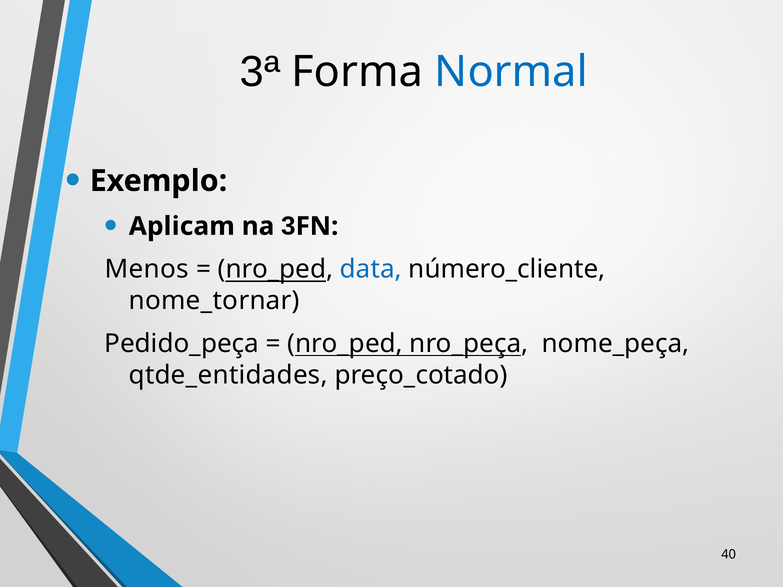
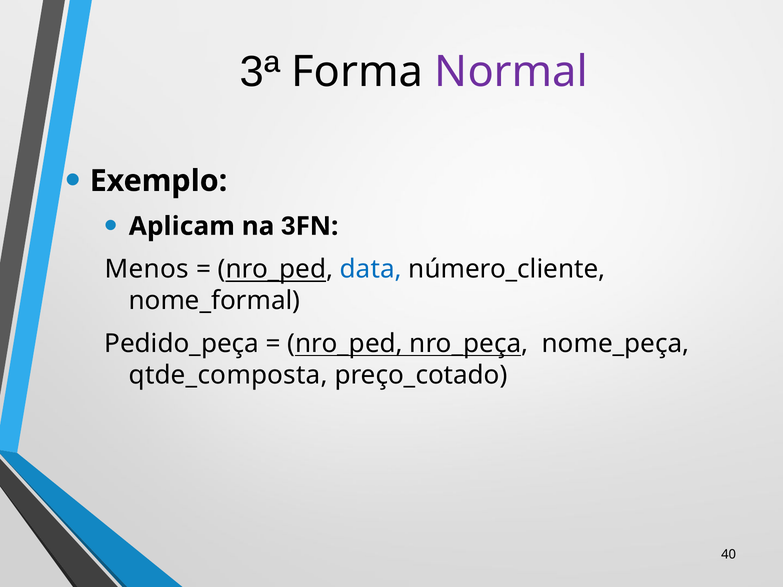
Normal colour: blue -> purple (511, 72)
nome_tornar: nome_tornar -> nome_formal (214, 301)
qtde_entidades: qtde_entidades -> qtde_composta (228, 375)
